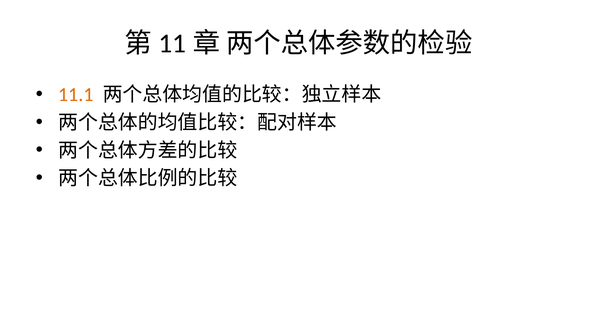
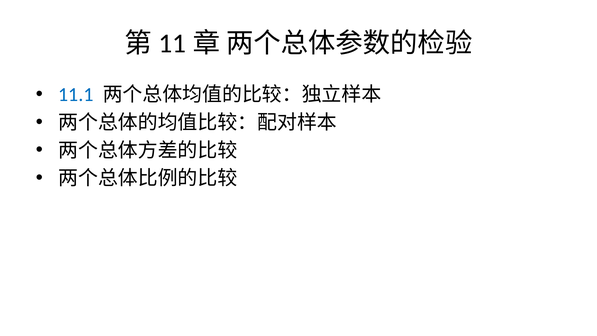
11.1 colour: orange -> blue (76, 95)
